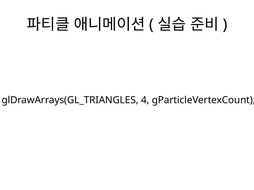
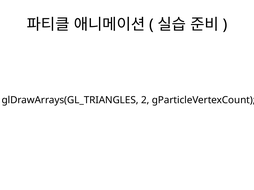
4: 4 -> 2 (145, 100)
